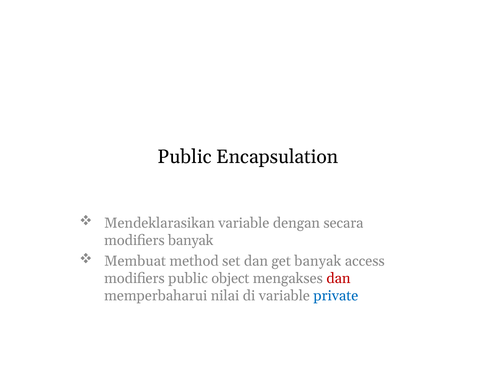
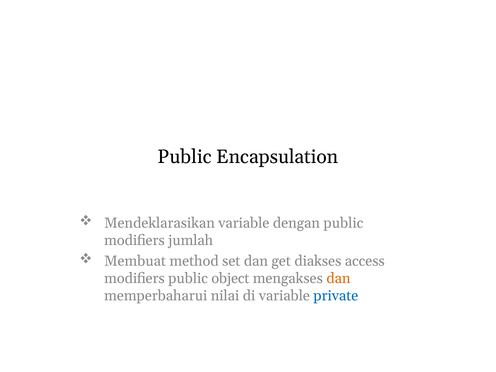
dengan secara: secara -> public (343, 223)
modifiers banyak: banyak -> jumlah (191, 240)
get banyak: banyak -> diakses (318, 261)
dan colour: red -> orange (338, 278)
